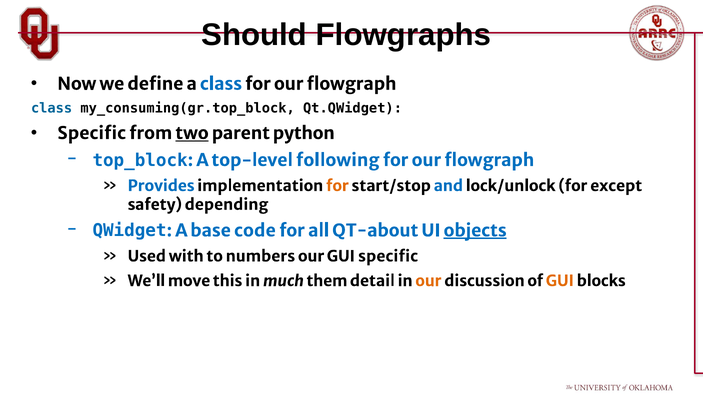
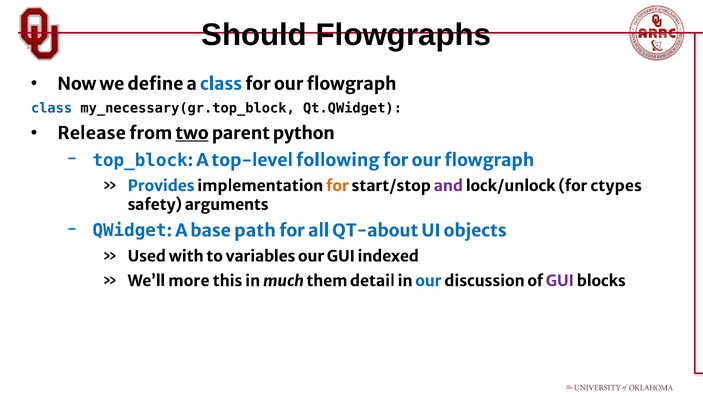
my_consuming(gr.top_block: my_consuming(gr.top_block -> my_necessary(gr.top_block (188, 108)
Specific: Specific -> Release (92, 133)
and colour: blue -> purple (448, 186)
except: except -> ctypes (616, 186)
depending: depending -> arguments (227, 204)
code: code -> path (255, 230)
objects underline: present -> none (475, 230)
numbers: numbers -> variables (261, 256)
GUI specific: specific -> indexed (388, 256)
move: move -> more (189, 281)
our colour: orange -> blue (428, 281)
GUI colour: orange -> purple (560, 281)
